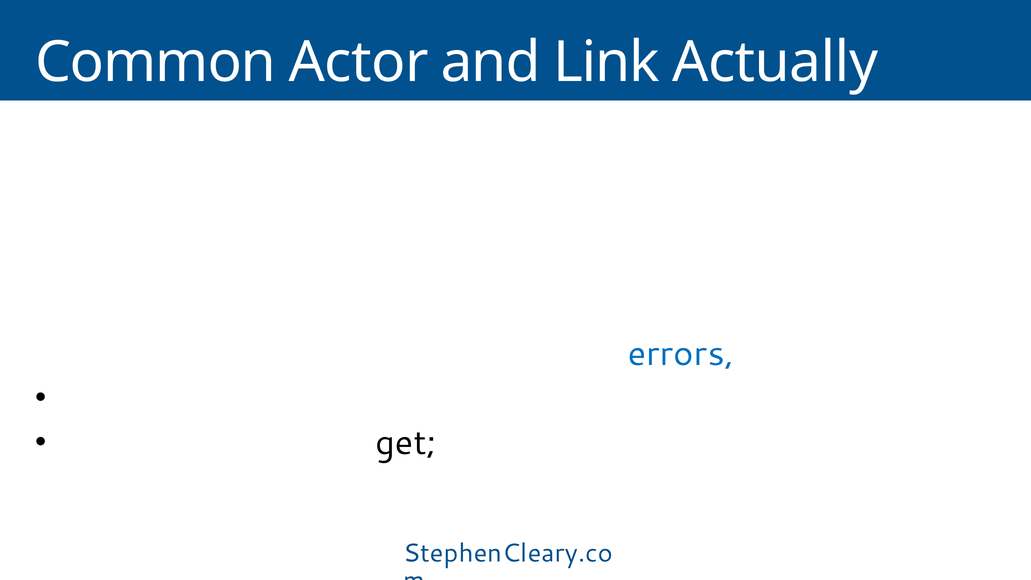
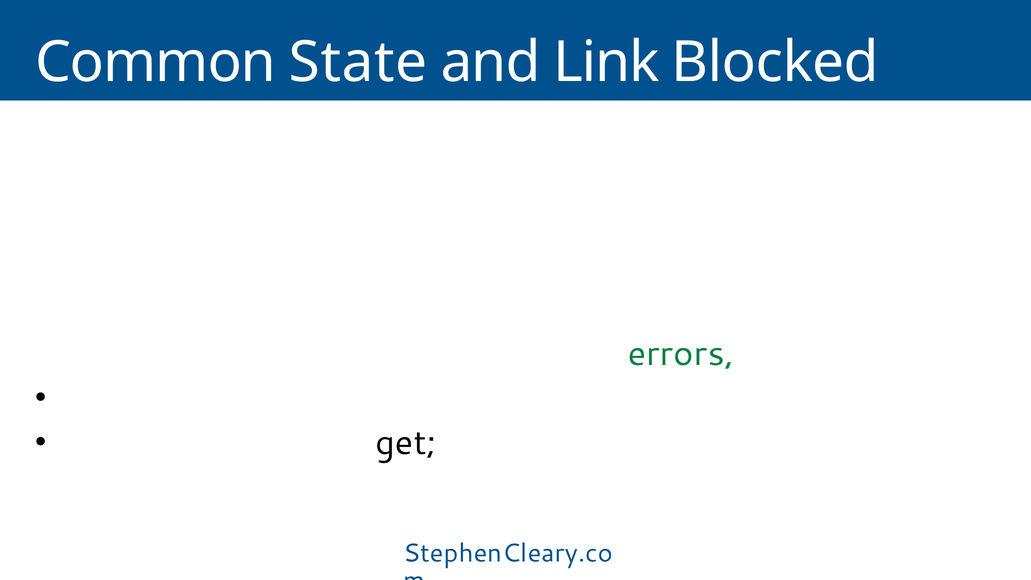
Actor: Actor -> State (358, 63)
Actually: Actually -> Blocked (775, 63)
errors colour: blue -> green (681, 354)
